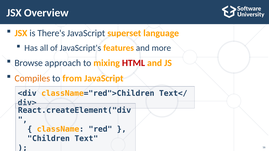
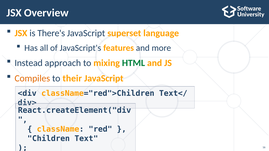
Browse: Browse -> Instead (29, 63)
HTML colour: red -> green (133, 63)
from: from -> their (72, 79)
